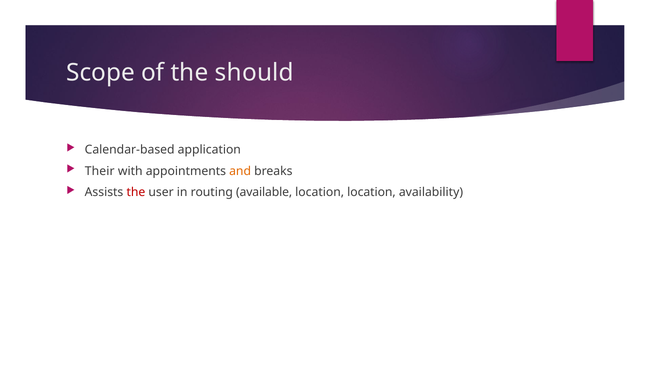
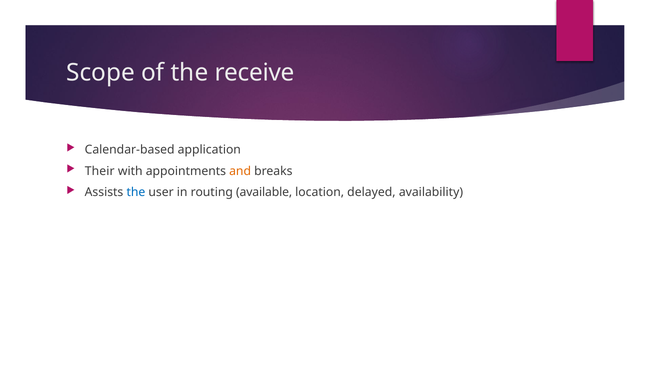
should: should -> receive (255, 72)
the colour: red -> blue (136, 192)
location location: location -> delayed (371, 192)
